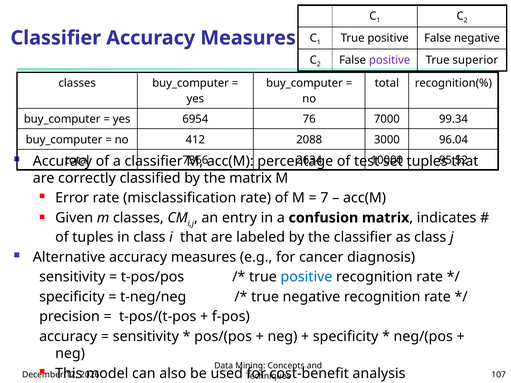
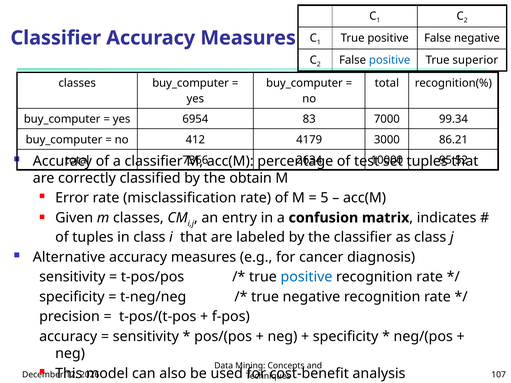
positive colour: purple -> blue (390, 60)
76: 76 -> 83 (309, 119)
2088: 2088 -> 4179 (309, 140)
96.04: 96.04 -> 86.21 (453, 140)
the matrix: matrix -> obtain (251, 178)
7: 7 -> 5 (324, 198)
